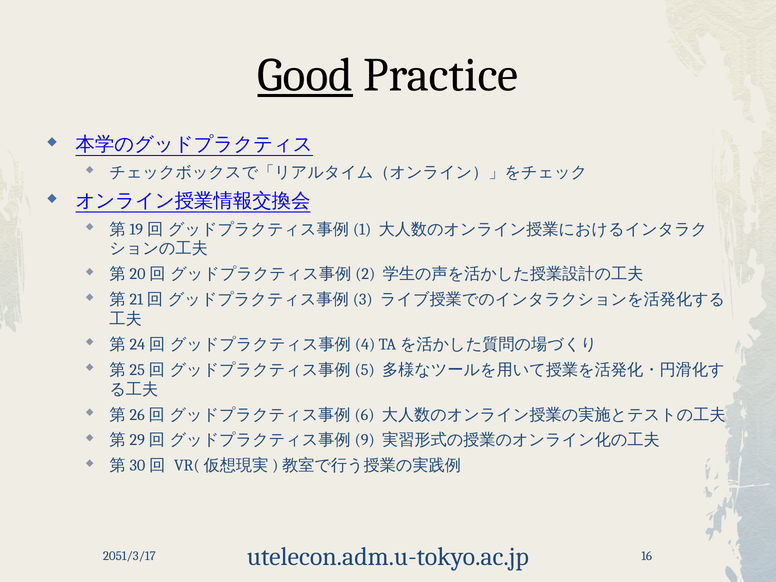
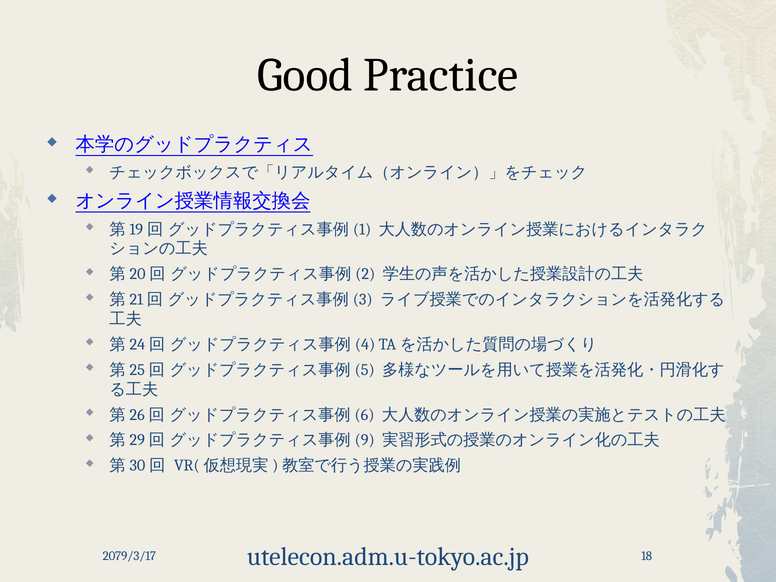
Good underline: present -> none (305, 75)
2051/3/17: 2051/3/17 -> 2079/3/17 (129, 556)
16: 16 -> 18 (647, 556)
